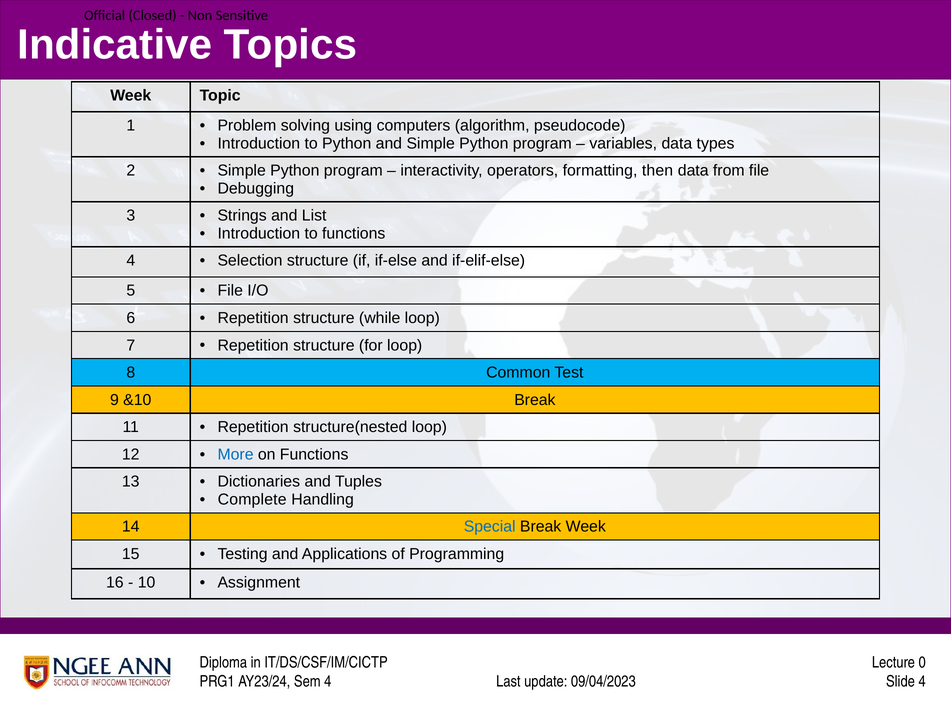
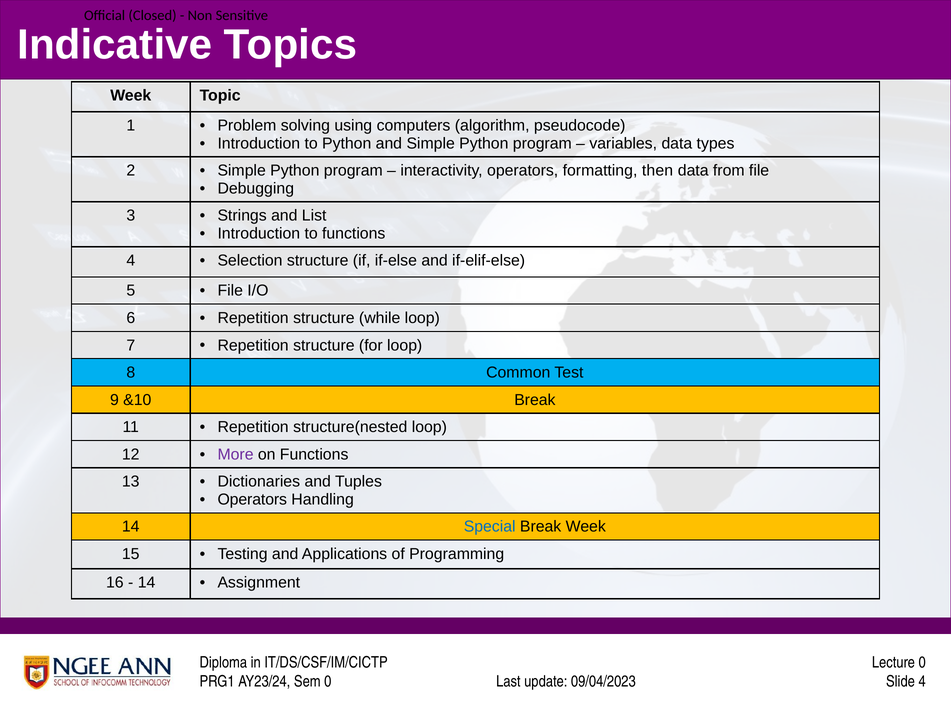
More colour: blue -> purple (236, 455)
Complete: Complete -> Operators (252, 500)
10: 10 -> 14 (147, 583)
4: 4 -> 0 (328, 682)
